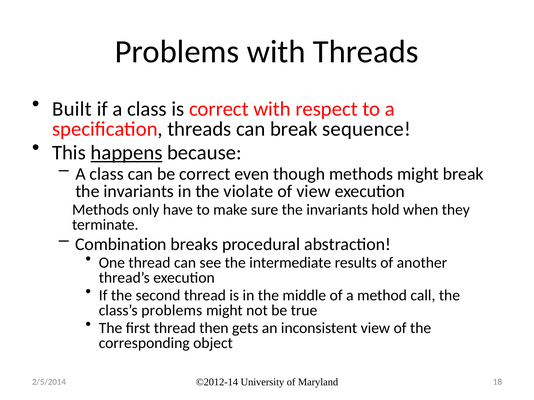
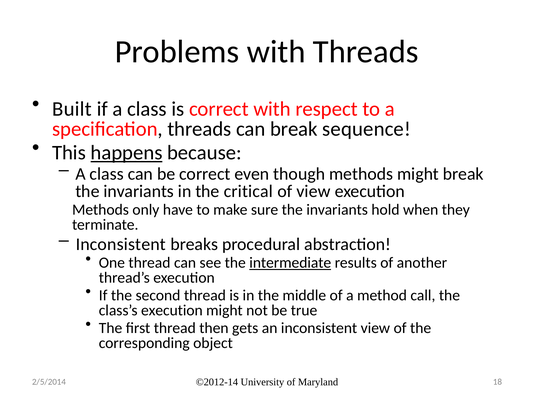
violate: violate -> critical (248, 191)
Combination: Combination -> Inconsistent (121, 245)
intermediate underline: none -> present (290, 263)
class’s problems: problems -> execution (172, 311)
